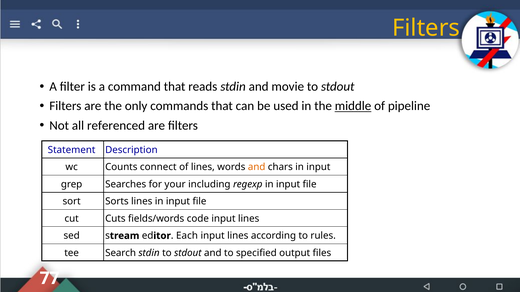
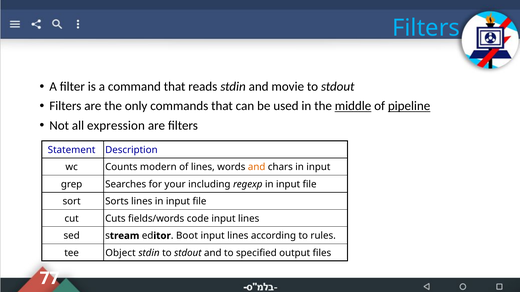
Filters colour: yellow -> light blue (426, 28)
pipeline underline: none -> present (409, 106)
referenced: referenced -> expression (116, 126)
connect: connect -> modern (158, 167)
Each: Each -> Boot (187, 236)
Search: Search -> Object (121, 253)
